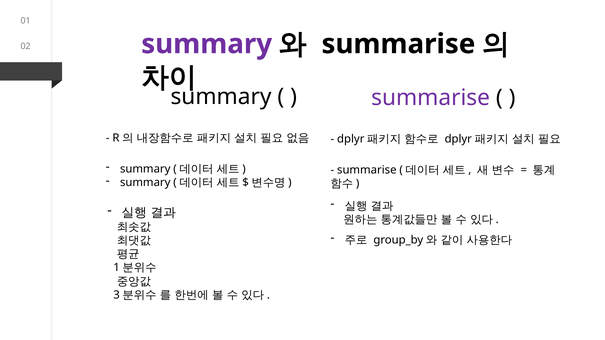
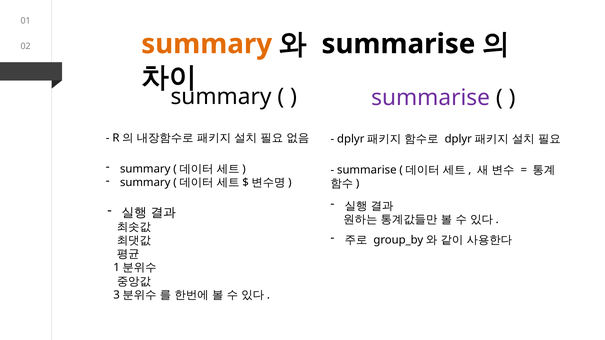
summary colour: purple -> orange (207, 44)
